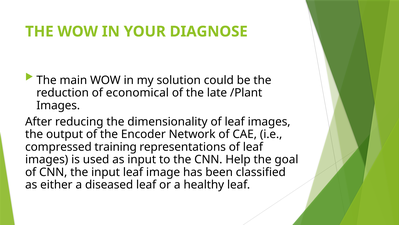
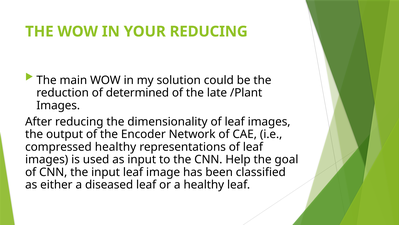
YOUR DIAGNOSE: DIAGNOSE -> REDUCING (209, 31)
economical: economical -> determined (137, 93)
compressed training: training -> healthy (116, 147)
